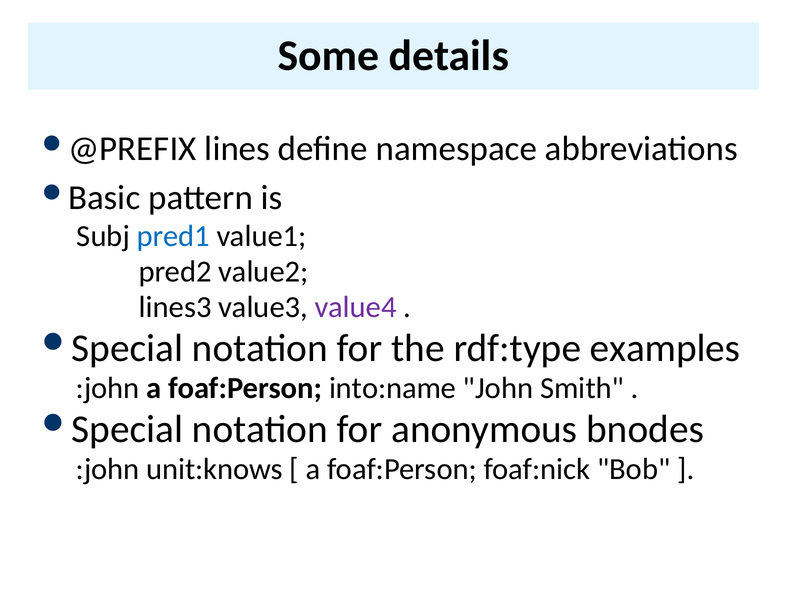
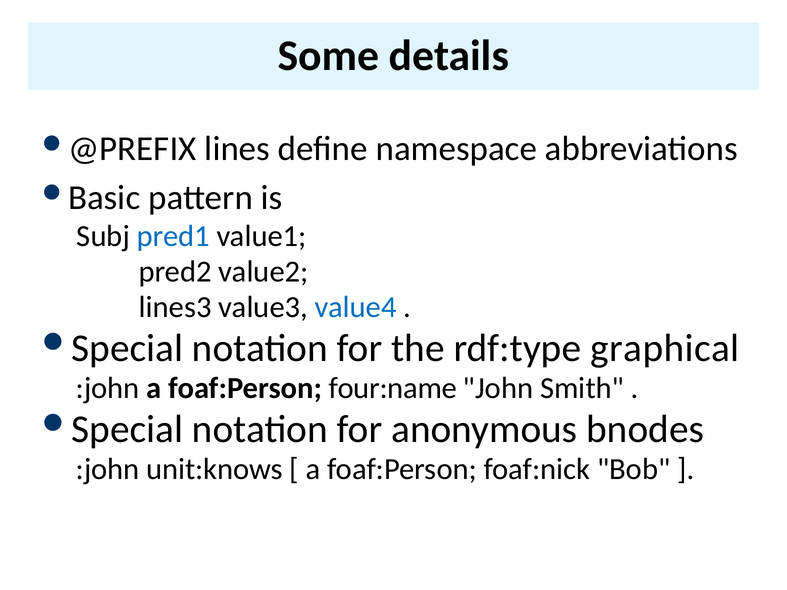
value4 colour: purple -> blue (356, 307)
examples: examples -> graphical (665, 348)
into:name: into:name -> four:name (393, 388)
